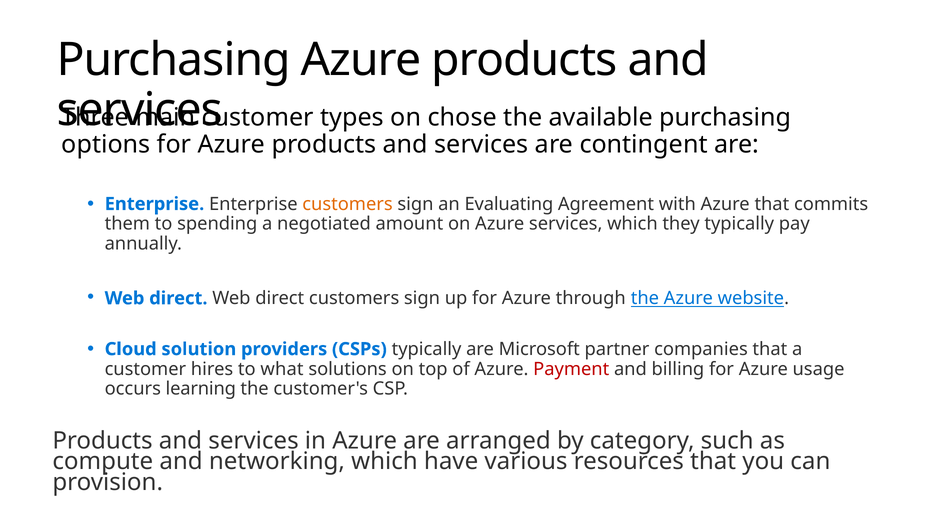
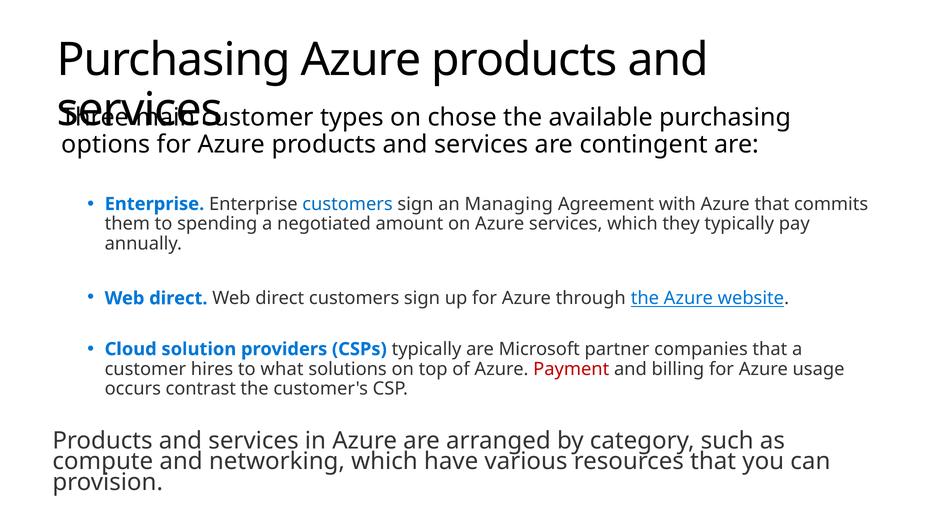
customers colour: orange -> blue (347, 204)
Evaluating: Evaluating -> Managing (509, 204)
learning: learning -> contrast (201, 389)
